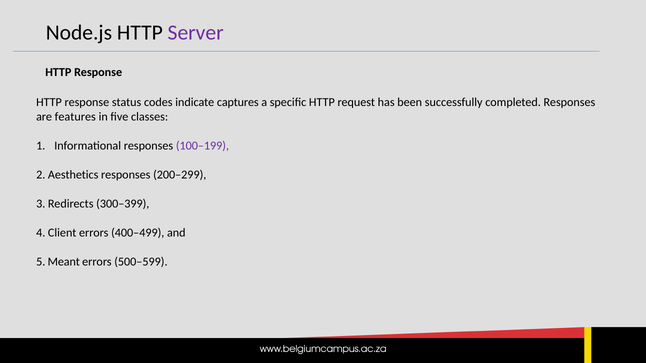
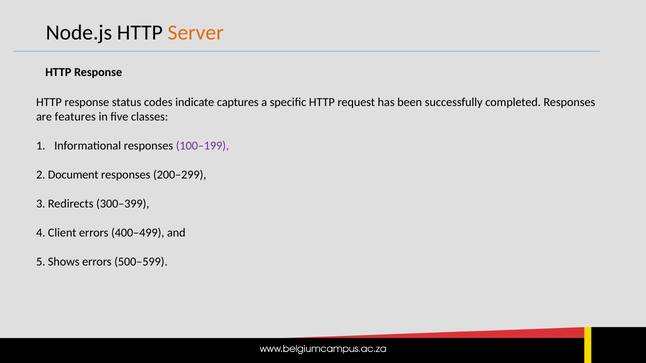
Server colour: purple -> orange (196, 33)
Aesthetics: Aesthetics -> Document (73, 175)
Meant: Meant -> Shows (64, 262)
